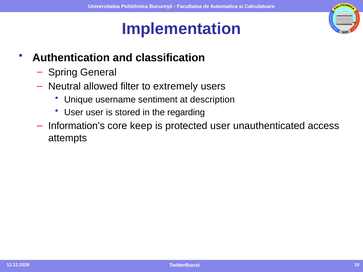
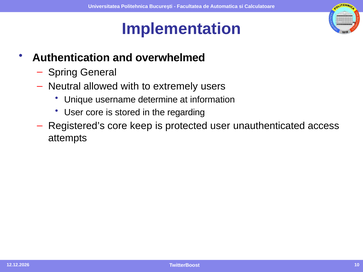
classification: classification -> overwhelmed (170, 58)
filter: filter -> with (130, 86)
sentiment: sentiment -> determine (158, 100)
description: description -> information (212, 100)
User user: user -> core (95, 112)
Information’s: Information’s -> Registered’s (76, 126)
